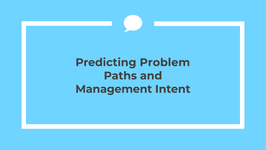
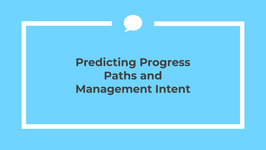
Problem: Problem -> Progress (165, 62)
